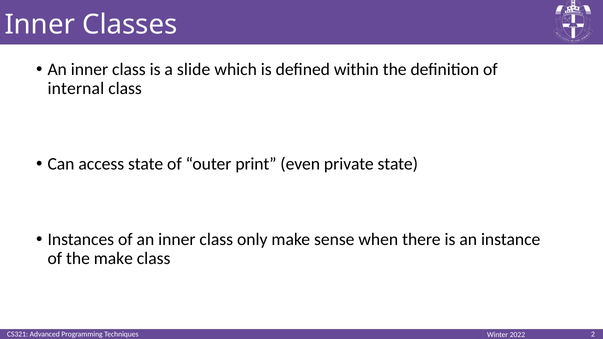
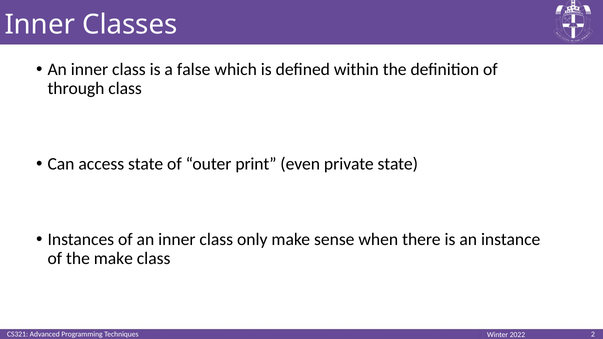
slide: slide -> false (194, 69)
internal: internal -> through (76, 88)
